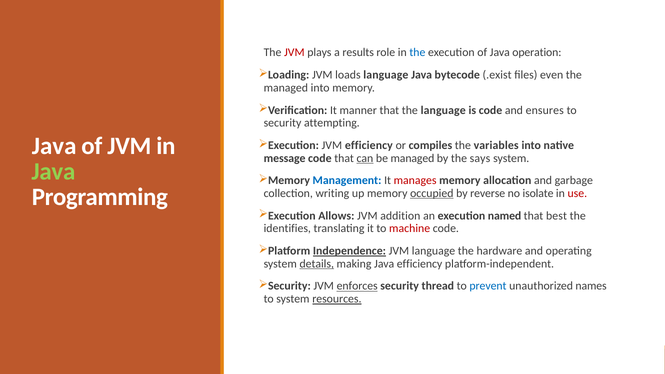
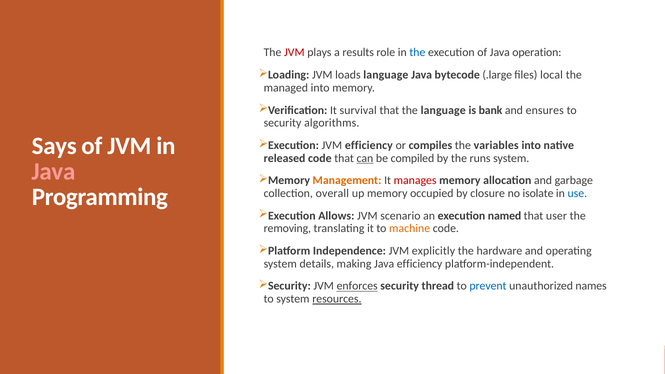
.exist: .exist -> .large (497, 75)
even: even -> local (552, 75)
manner: manner -> survival (358, 110)
is code: code -> bank (491, 110)
attempting: attempting -> algorithms (332, 123)
Java: Java -> Says (54, 146)
message: message -> released (285, 158)
be managed: managed -> compiled (412, 158)
says: says -> runs (480, 158)
Java colour: light green -> pink (53, 171)
Management colour: blue -> orange (347, 181)
writing: writing -> overall (332, 193)
occupied underline: present -> none (432, 193)
reverse: reverse -> closure (488, 193)
use colour: red -> blue (577, 193)
addition: addition -> scenario (400, 216)
best: best -> user (557, 216)
identifies: identifies -> removing (287, 229)
machine colour: red -> orange (410, 229)
Independence underline: present -> none (349, 251)
JVM language: language -> explicitly (433, 251)
details underline: present -> none (317, 264)
